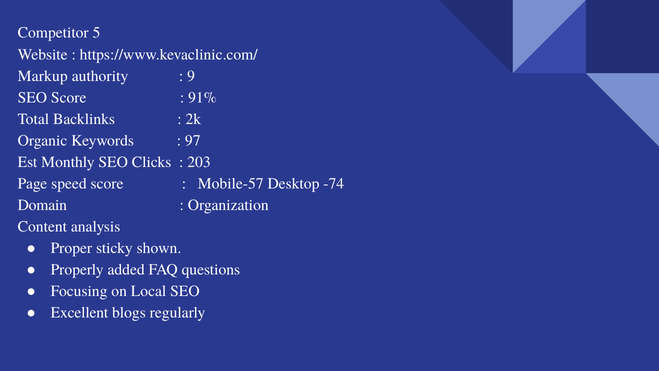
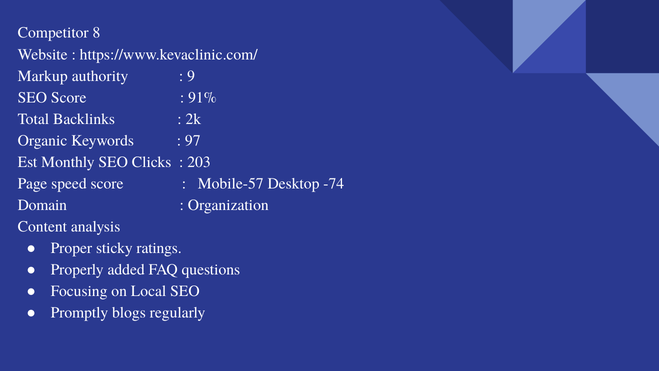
5: 5 -> 8 (96, 33)
shown: shown -> ratings (159, 248)
Excellent: Excellent -> Promptly (79, 312)
